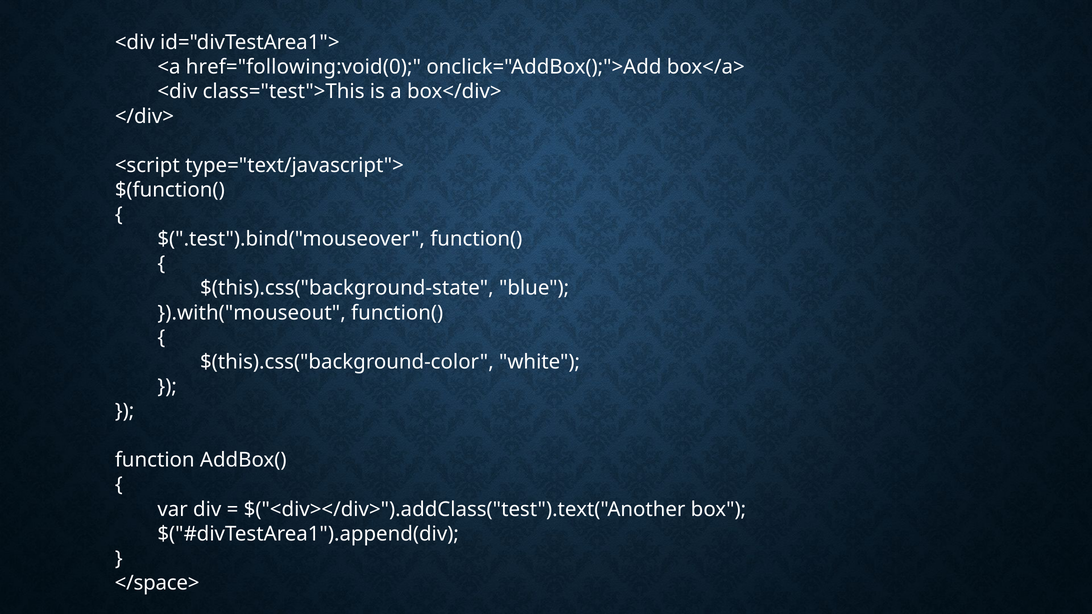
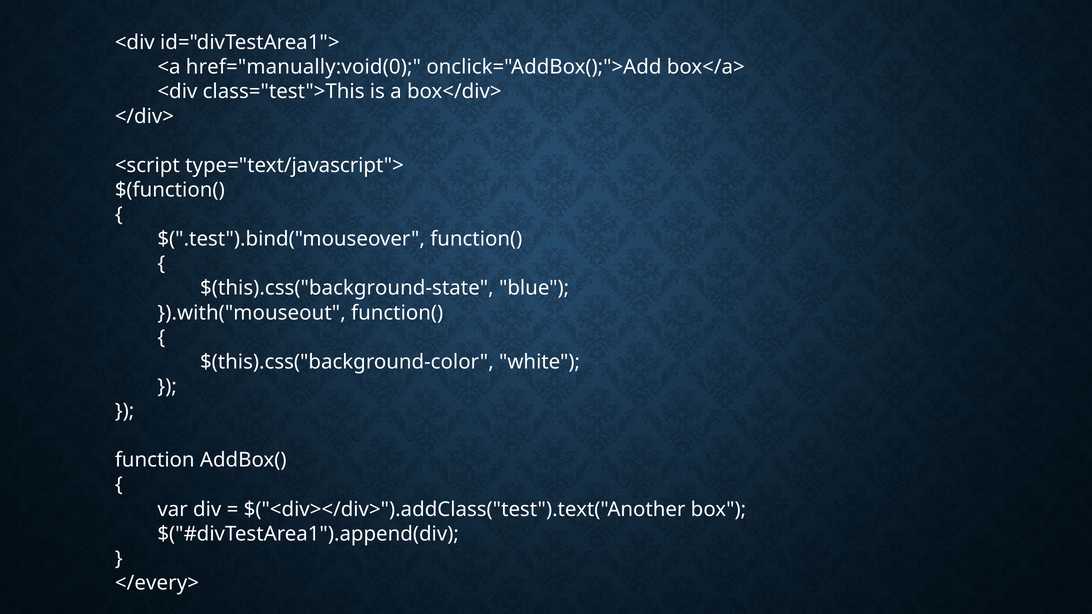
href="following:void(0: href="following:void(0 -> href="manually:void(0 (303, 67)
</space>: </space> -> </every> (157, 583)
